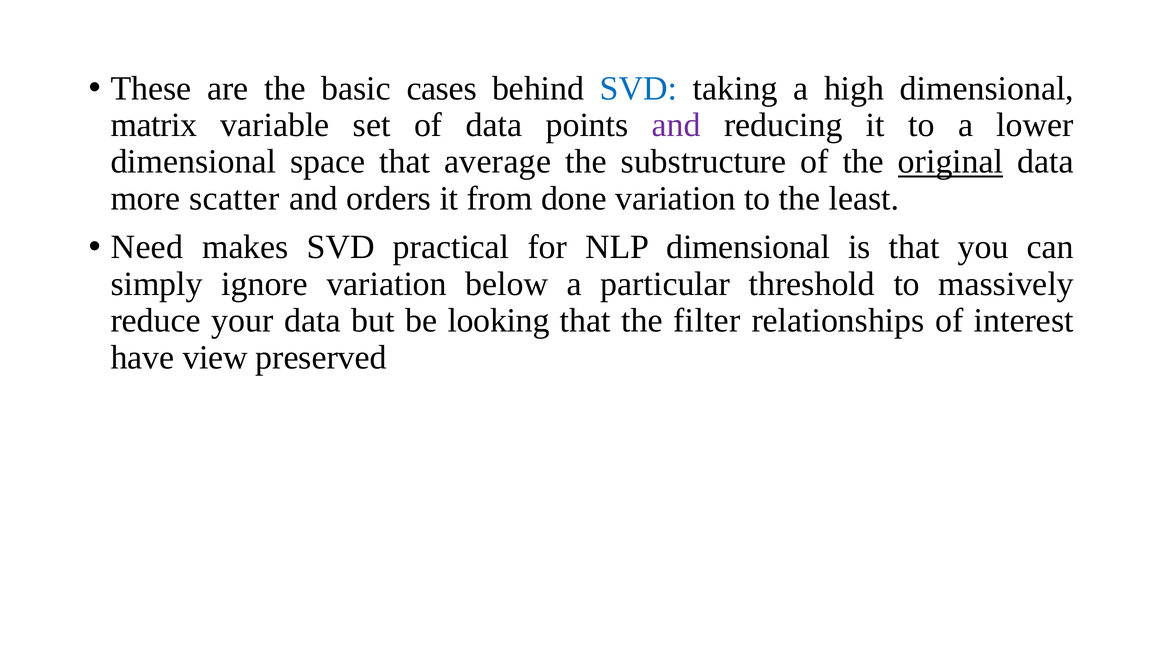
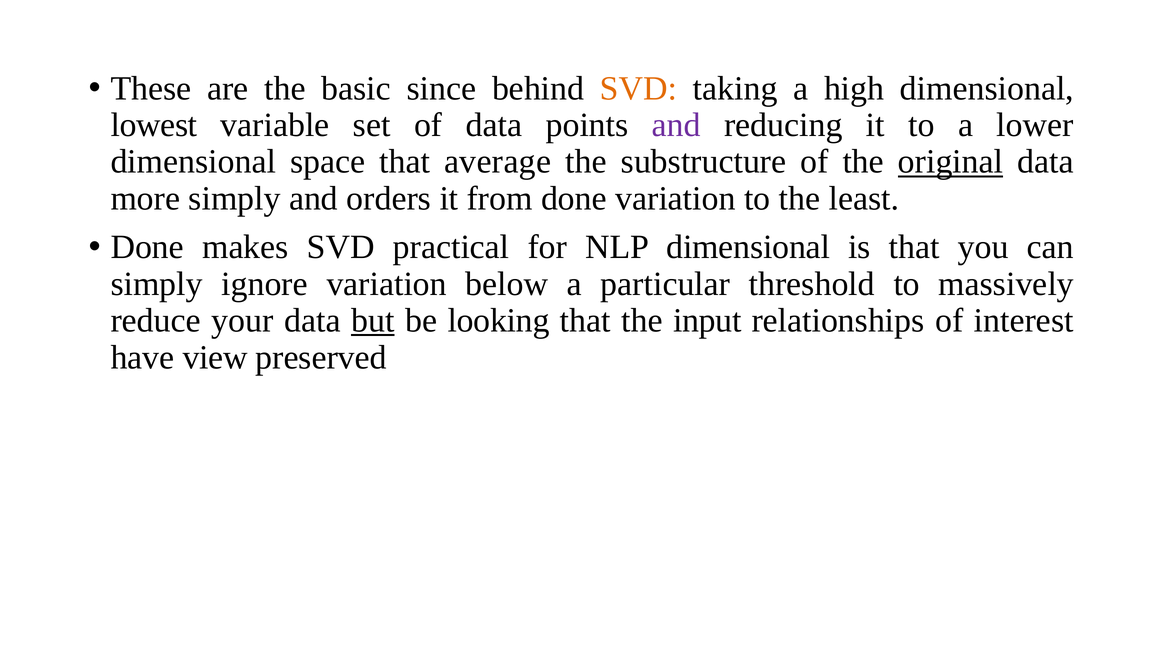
cases: cases -> since (442, 88)
SVD colour: blue -> orange (639, 88)
matrix: matrix -> lowest (154, 125)
more scatter: scatter -> simply (235, 198)
Need: Need -> Done (147, 247)
but underline: none -> present (373, 320)
filter: filter -> input (707, 320)
